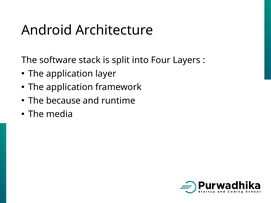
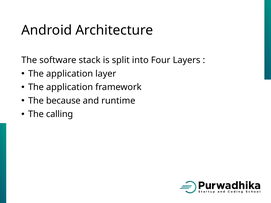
media: media -> calling (60, 114)
